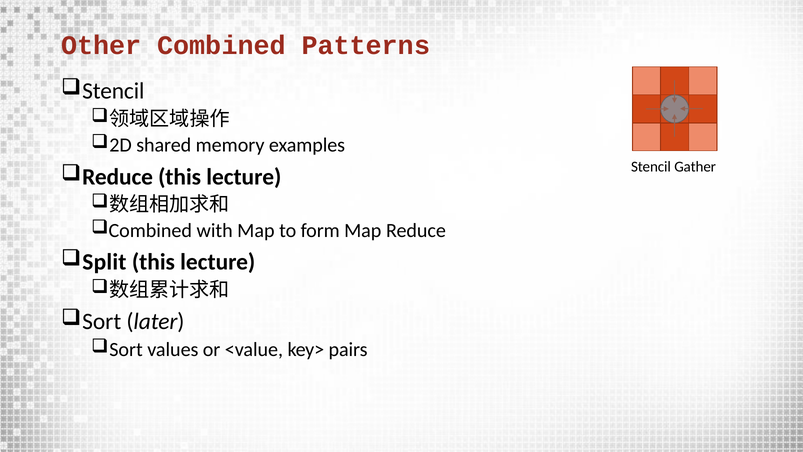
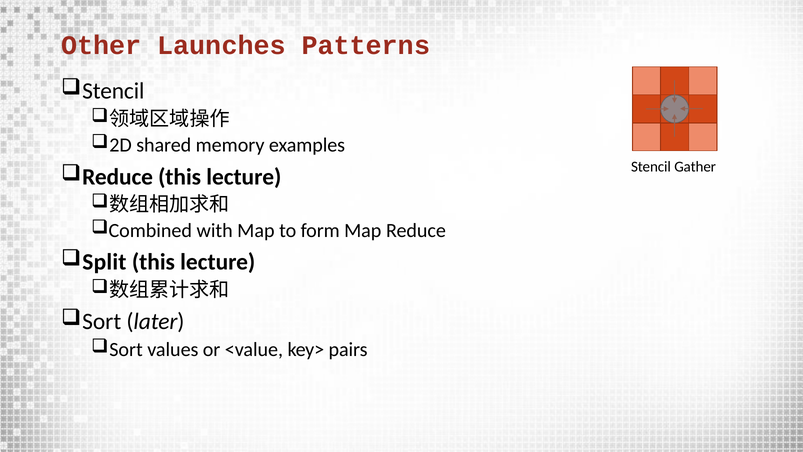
Other Combined: Combined -> Launches (222, 45)
